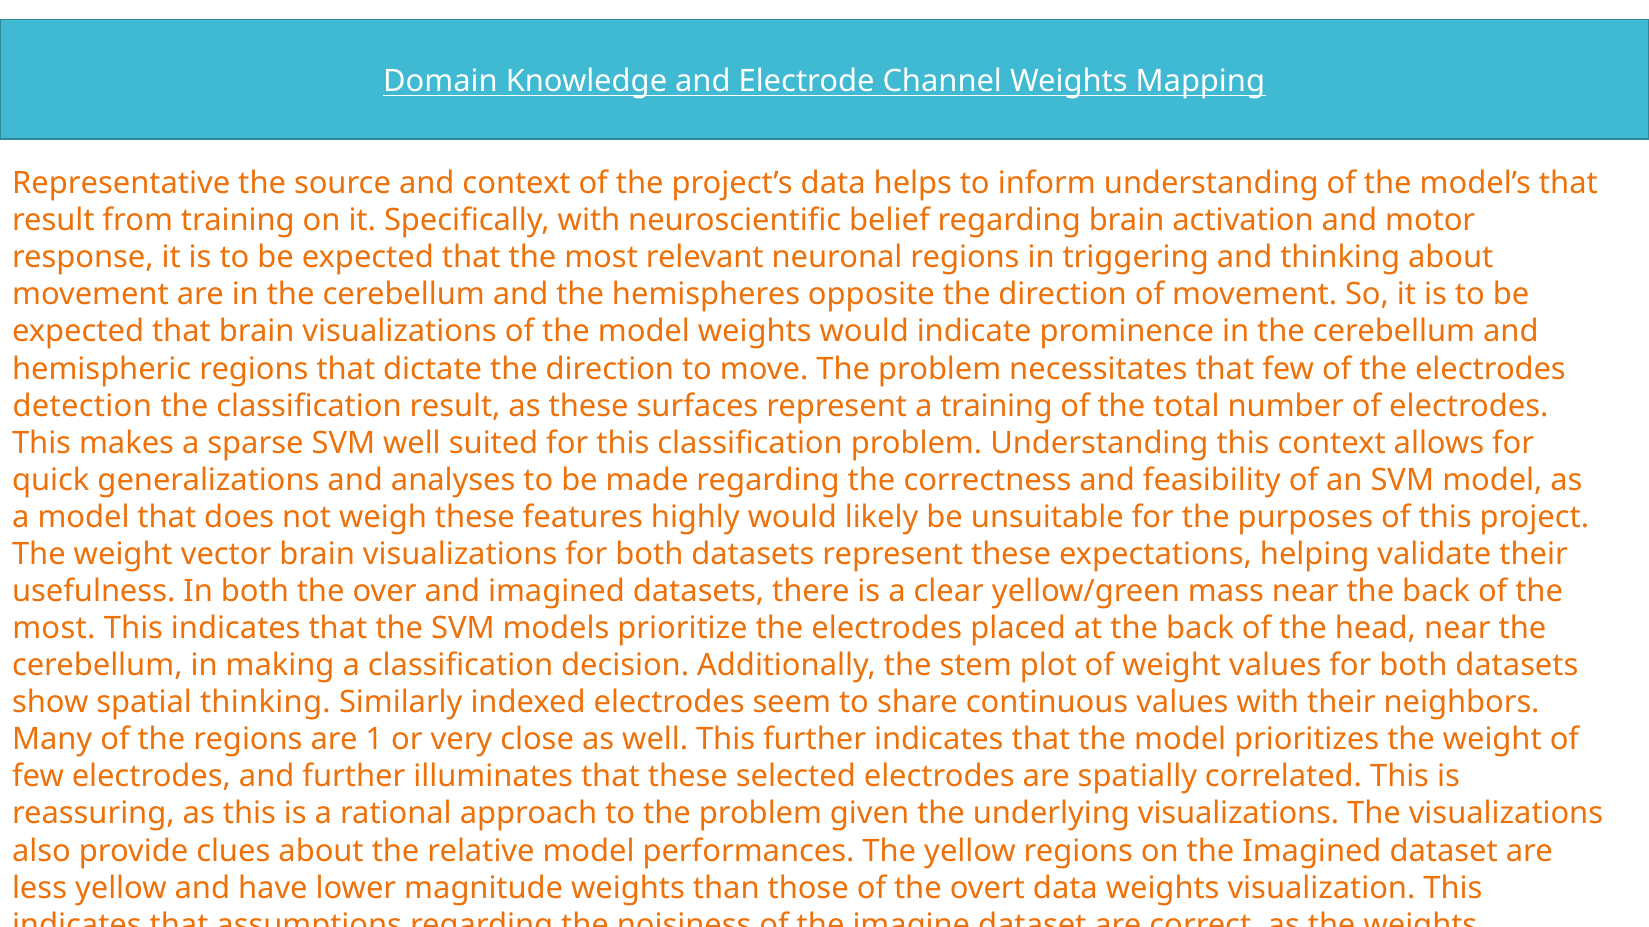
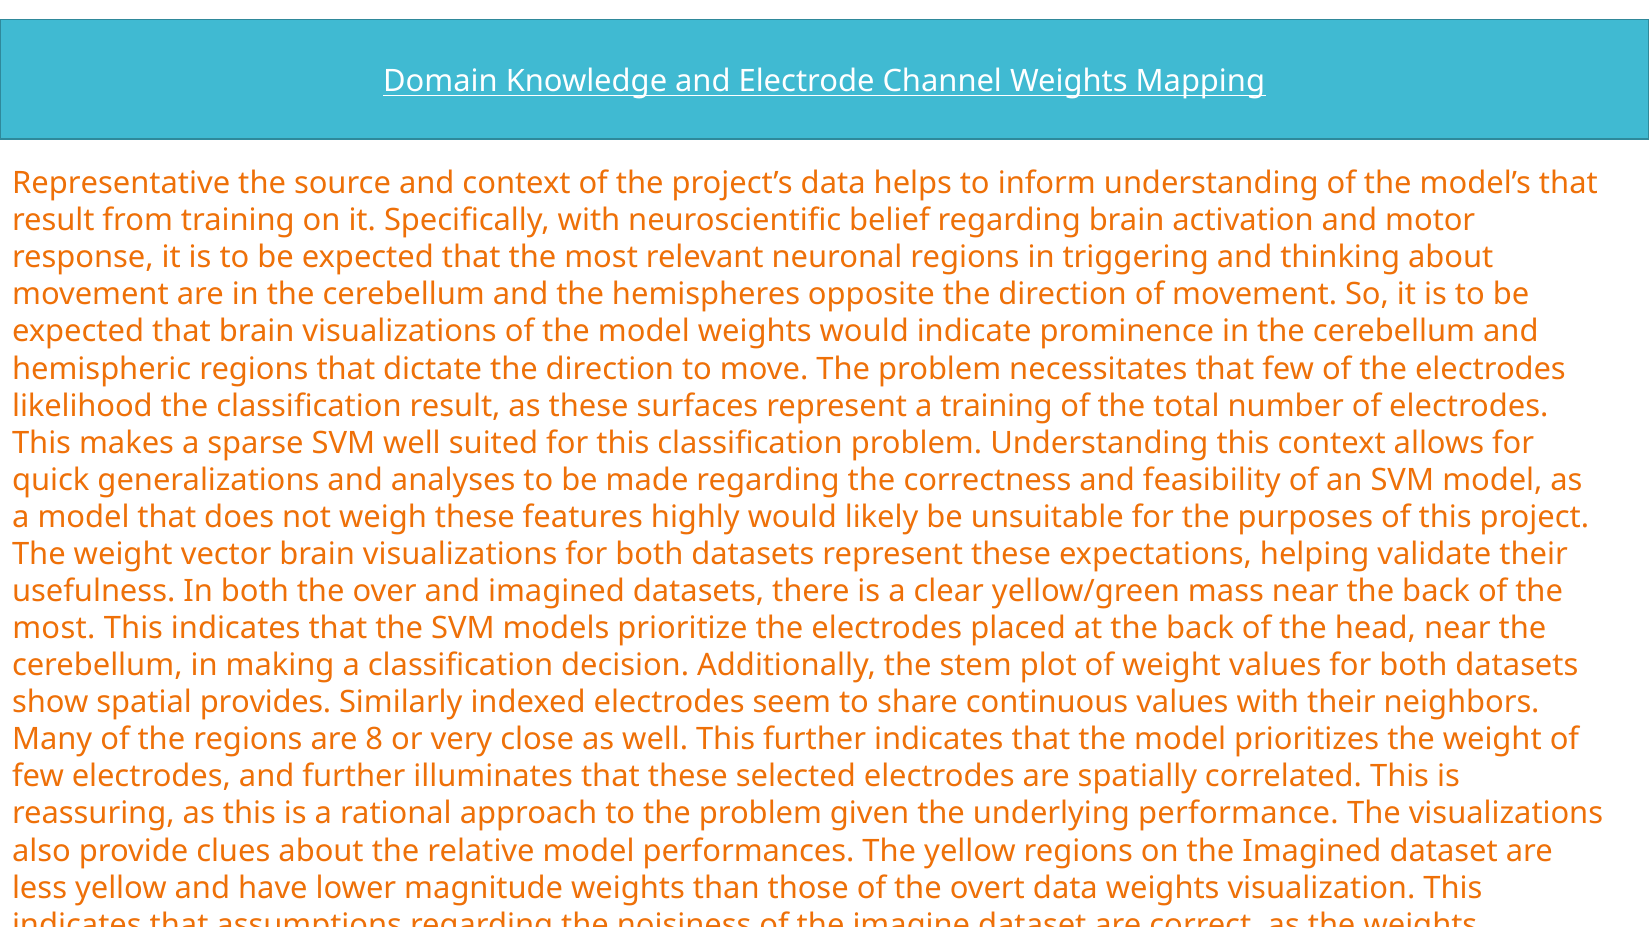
detection: detection -> likelihood (82, 406)
spatial thinking: thinking -> provides (266, 703)
1: 1 -> 8 (374, 740)
underlying visualizations: visualizations -> performance (1238, 814)
